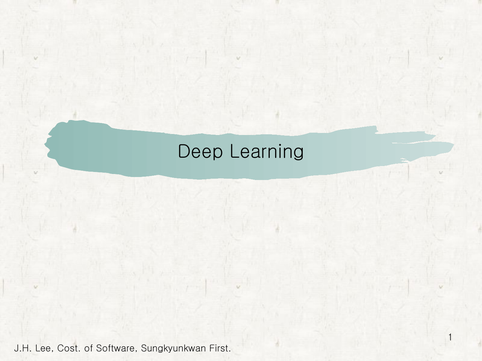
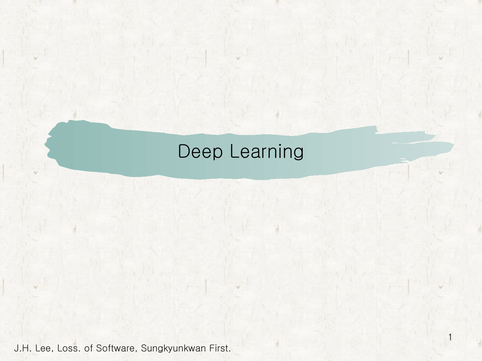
Cost: Cost -> Loss (69, 349)
